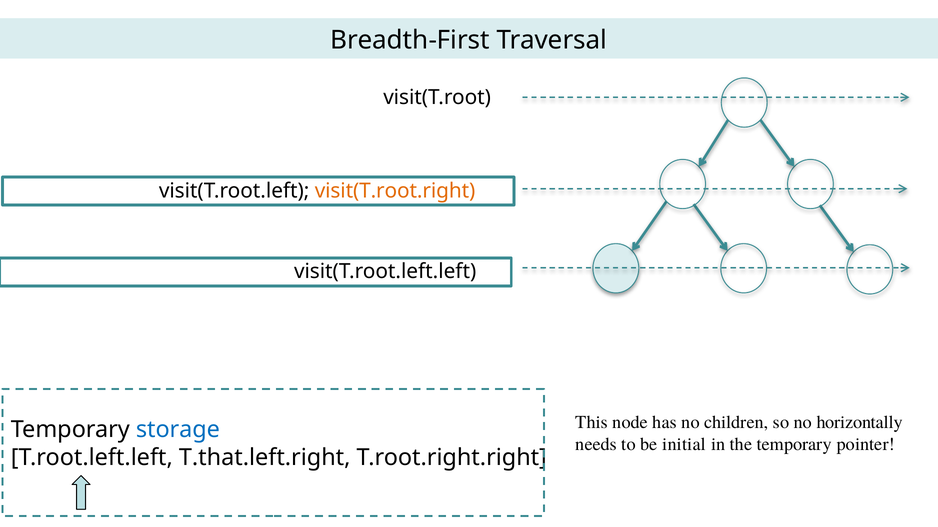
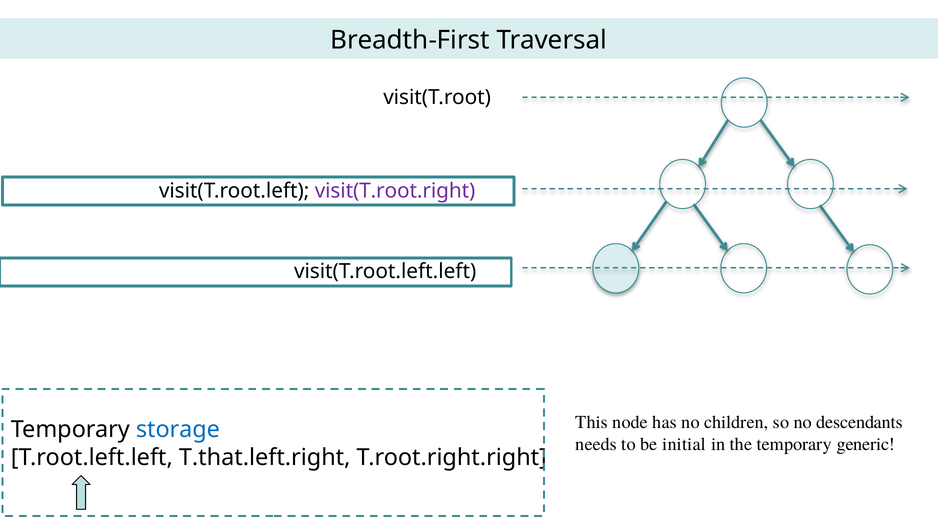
visit(T.root.right colour: orange -> purple (395, 191)
horizontally: horizontally -> descendants (860, 423)
pointer: pointer -> generic (866, 445)
